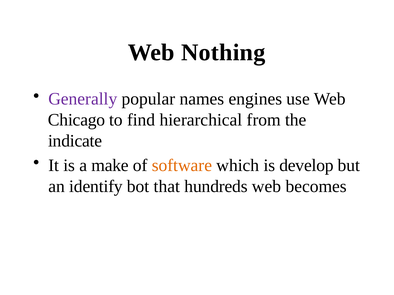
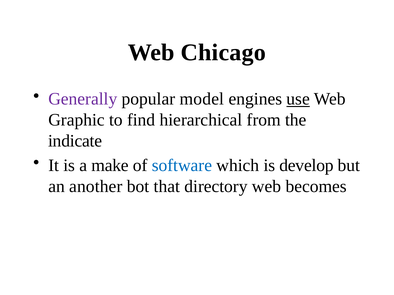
Nothing: Nothing -> Chicago (223, 53)
names: names -> model (202, 99)
use underline: none -> present (298, 99)
Chicago: Chicago -> Graphic (76, 120)
software colour: orange -> blue (182, 166)
identify: identify -> another (96, 187)
hundreds: hundreds -> directory (216, 187)
